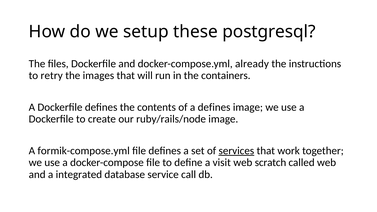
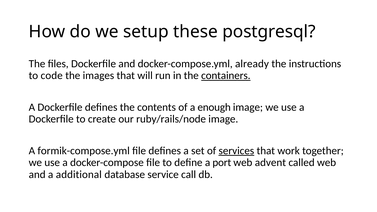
retry: retry -> code (52, 76)
containers underline: none -> present (226, 76)
a defines: defines -> enough (214, 107)
visit: visit -> port (222, 163)
scratch: scratch -> advent (270, 163)
integrated: integrated -> additional (79, 174)
